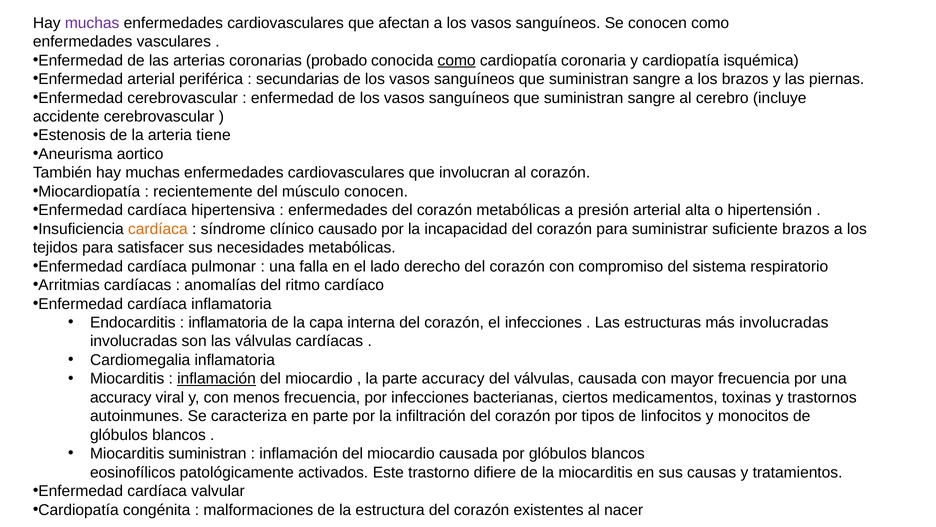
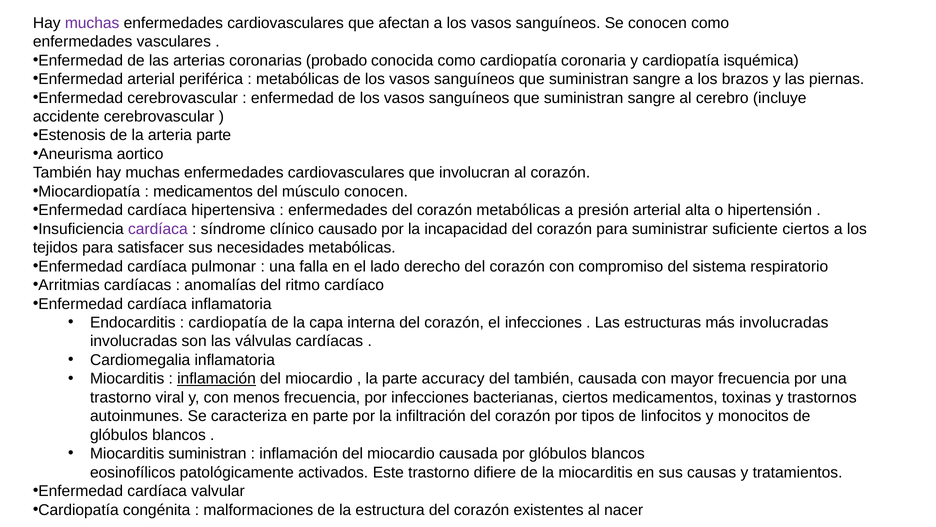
como underline: present -> none (457, 60)
secundarias: secundarias -> metabólicas (298, 79)
arteria tiene: tiene -> parte (214, 135)
recientemente: recientemente -> medicamentos (203, 191)
cardíaca colour: orange -> purple (158, 229)
suficiente brazos: brazos -> ciertos (806, 229)
inflamatoria: inflamatoria -> cardiopatía (228, 322)
del válvulas: válvulas -> también (544, 378)
accuracy: accuracy -> trastorno (121, 397)
